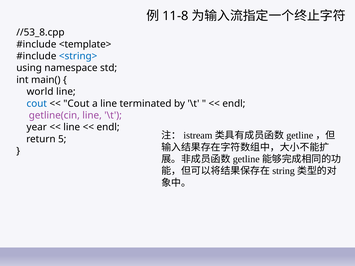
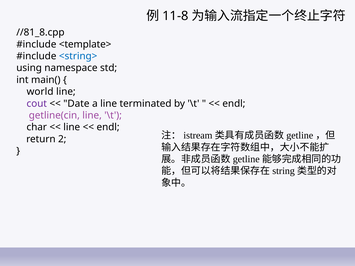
//53_8.cpp: //53_8.cpp -> //81_8.cpp (40, 32)
cout colour: blue -> purple (37, 104)
Cout: Cout -> Date (76, 104)
year: year -> char (37, 127)
5: 5 -> 2 (62, 139)
